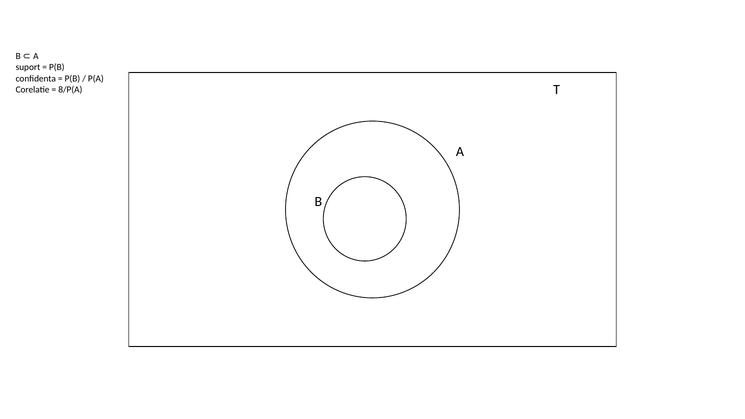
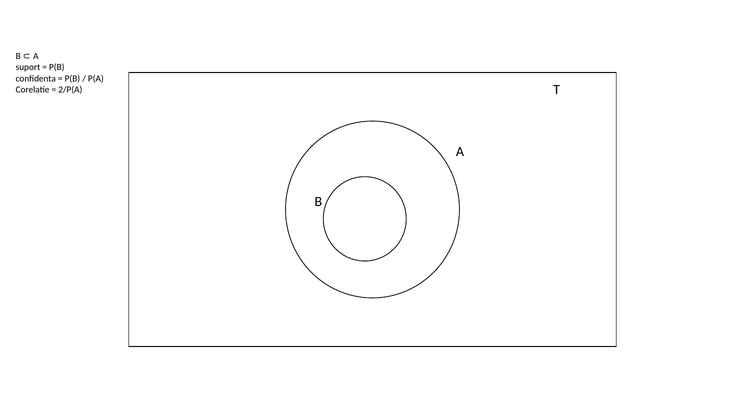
8/P(A: 8/P(A -> 2/P(A (70, 90)
